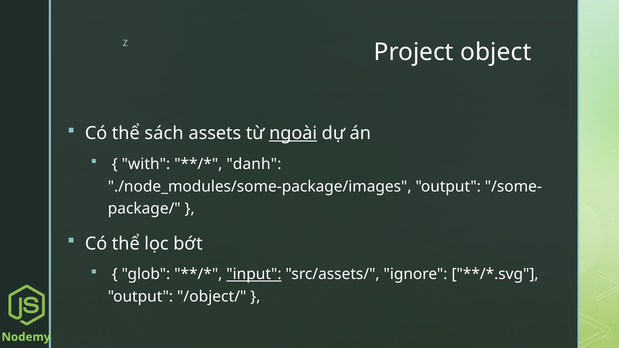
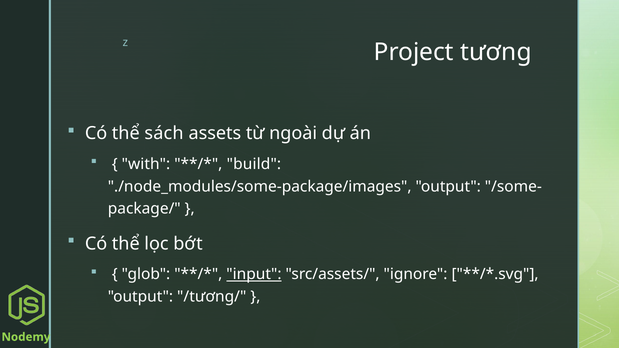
object: object -> tương (496, 52)
ngoài underline: present -> none (293, 133)
danh: danh -> build (254, 164)
/object/: /object/ -> /tương/ (212, 297)
